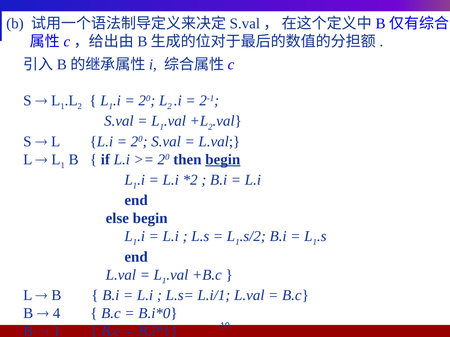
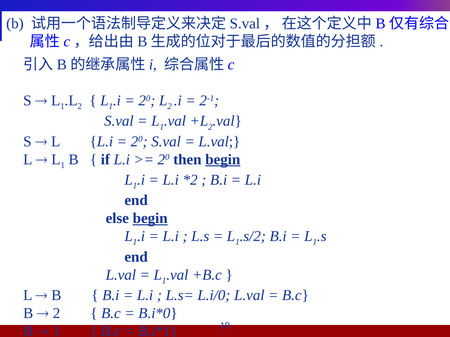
begin underline: none -> present (150, 219)
L.i/1: L.i/1 -> L.i/0 (214, 296)
4: 4 -> 2 (57, 314)
